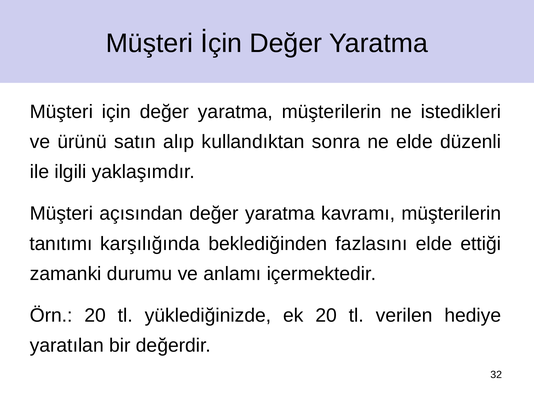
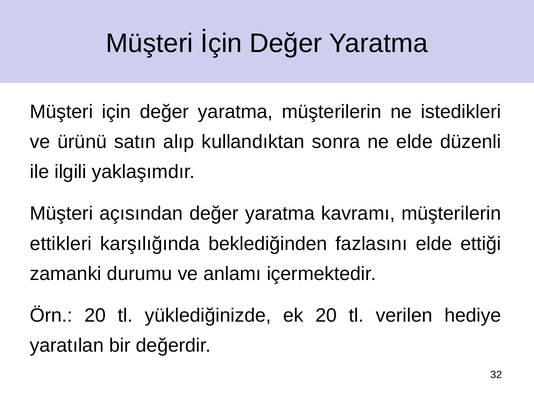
tanıtımı: tanıtımı -> ettikleri (61, 243)
